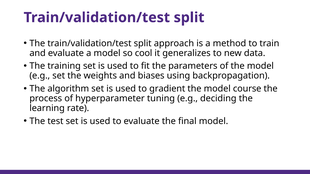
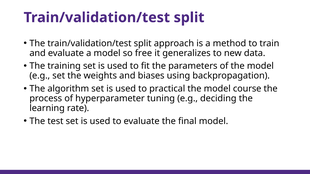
cool: cool -> free (144, 53)
gradient: gradient -> practical (167, 89)
